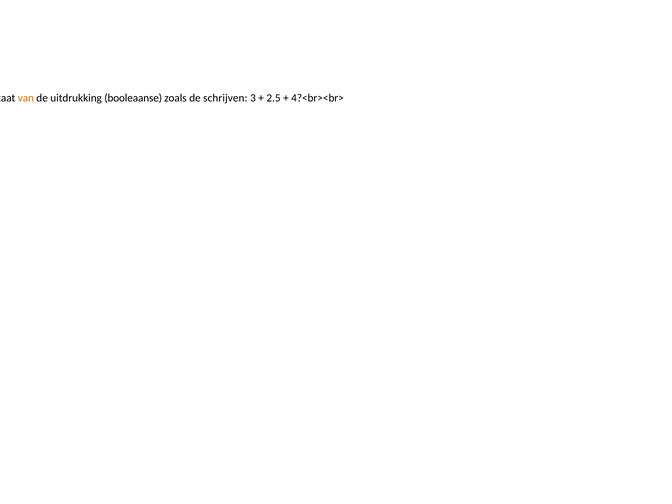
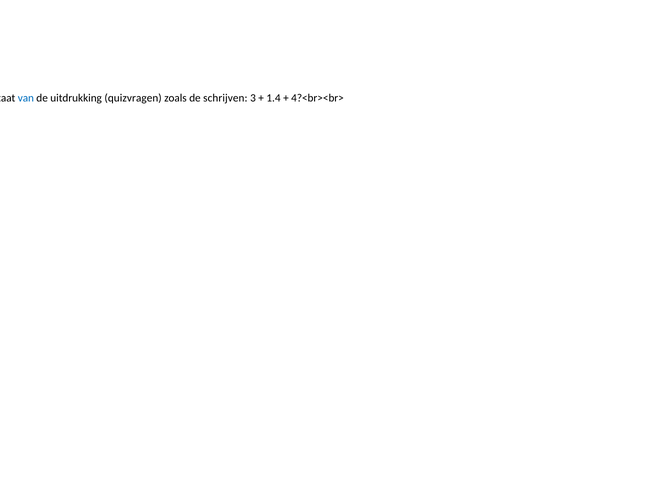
van colour: orange -> blue (26, 98)
booleaanse: booleaanse -> quizvragen (133, 98)
2.5: 2.5 -> 1.4 (273, 98)
